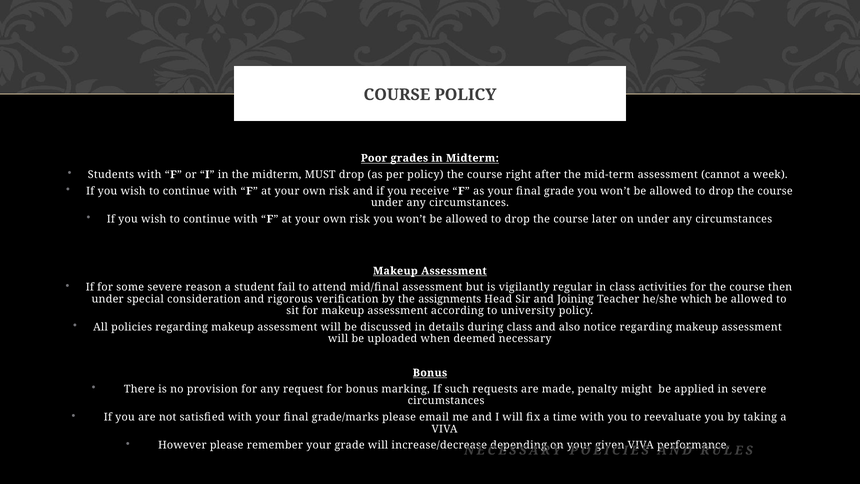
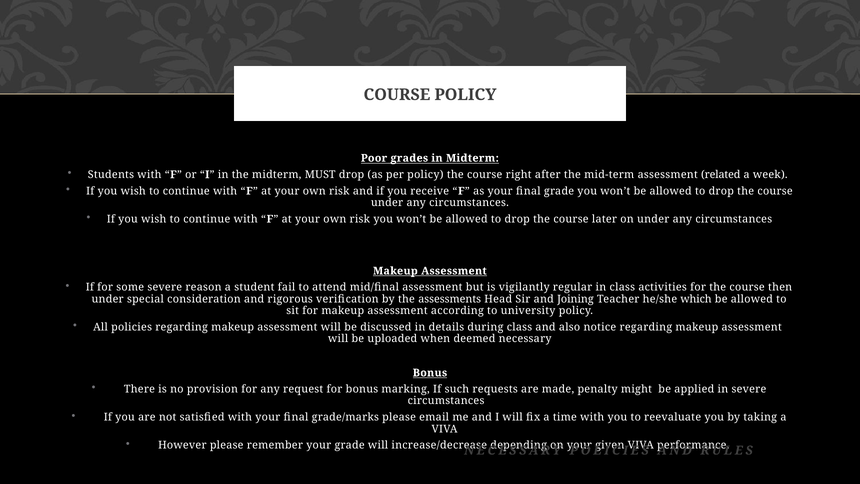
cannot: cannot -> related (721, 174)
assignments: assignments -> assessments (450, 299)
